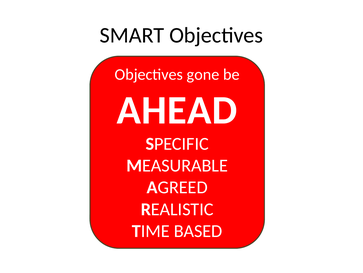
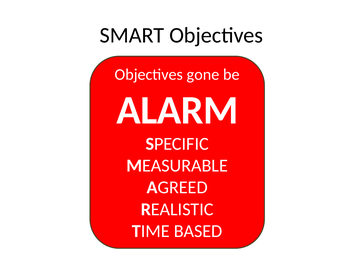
AHEAD: AHEAD -> ALARM (177, 110)
